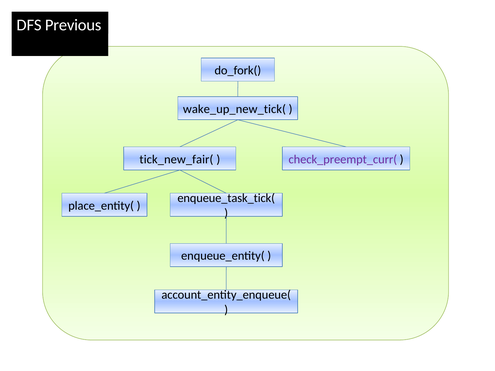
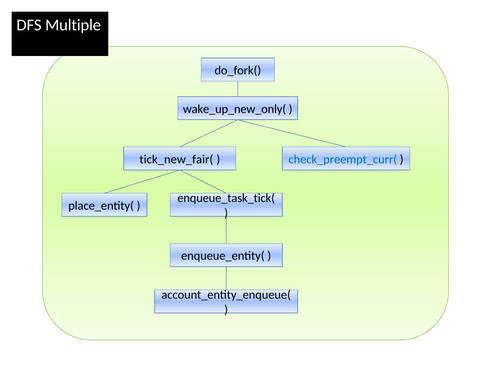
Previous: Previous -> Multiple (73, 25)
wake_up_new_tick(: wake_up_new_tick( -> wake_up_new_only( (235, 109)
check_preempt_curr( colour: purple -> blue (343, 159)
